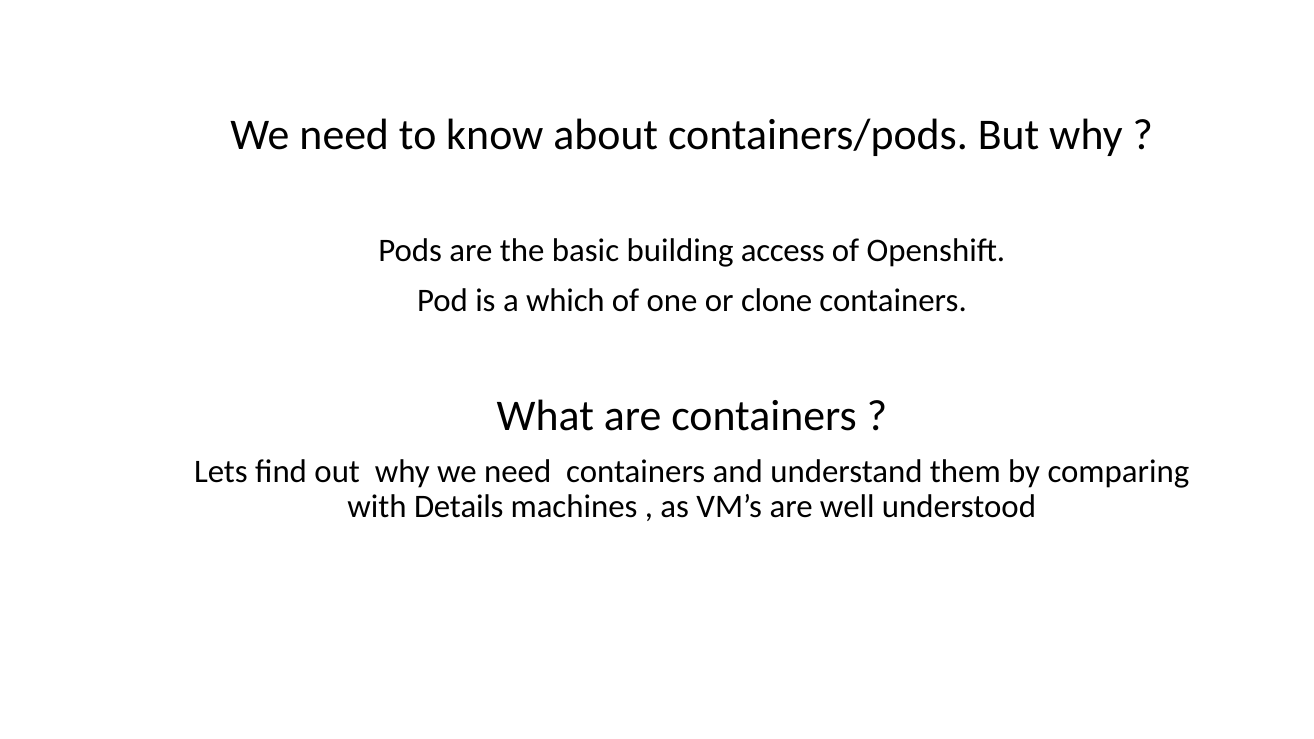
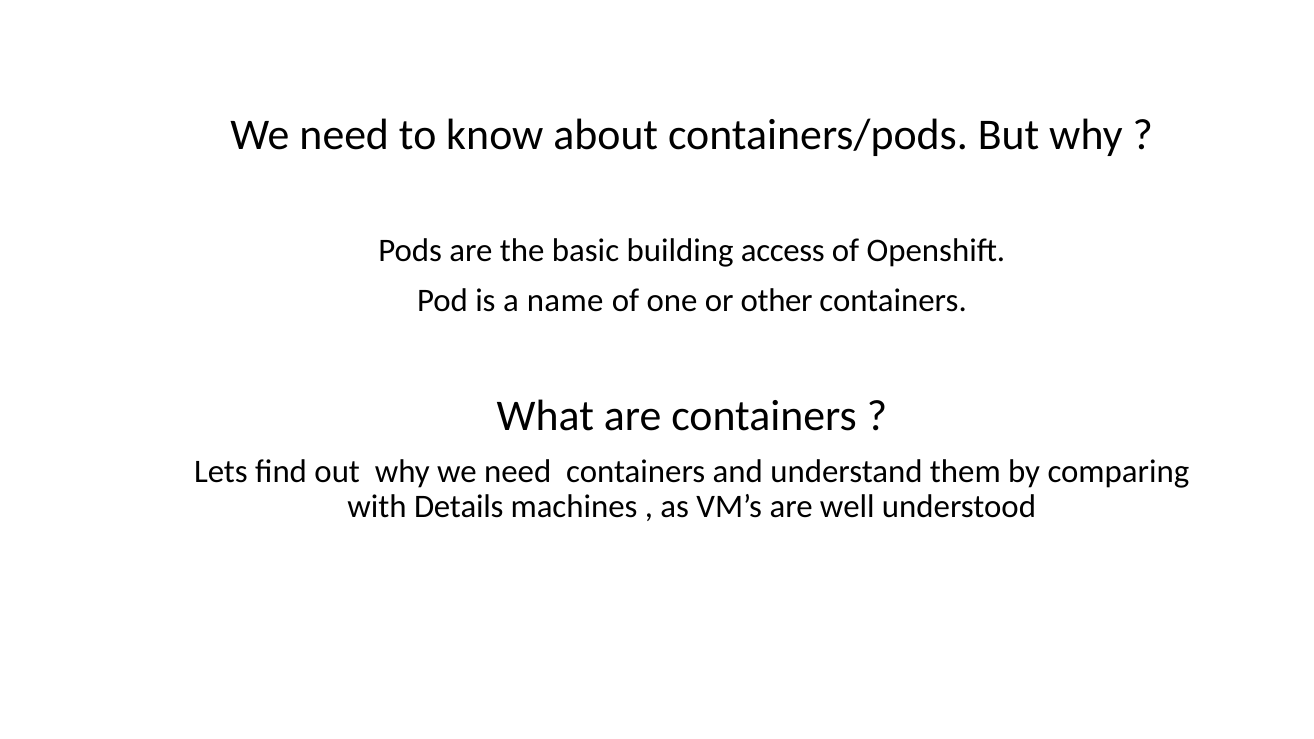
which: which -> name (565, 300)
clone: clone -> other (777, 300)
